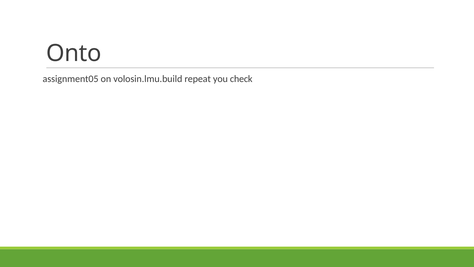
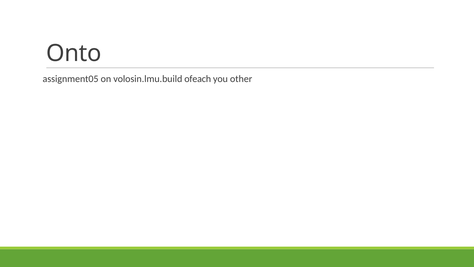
repeat: repeat -> ofeach (198, 79)
check: check -> other (241, 79)
